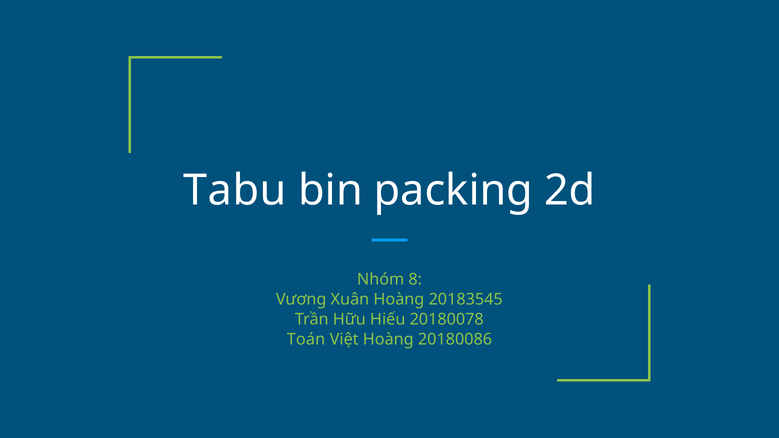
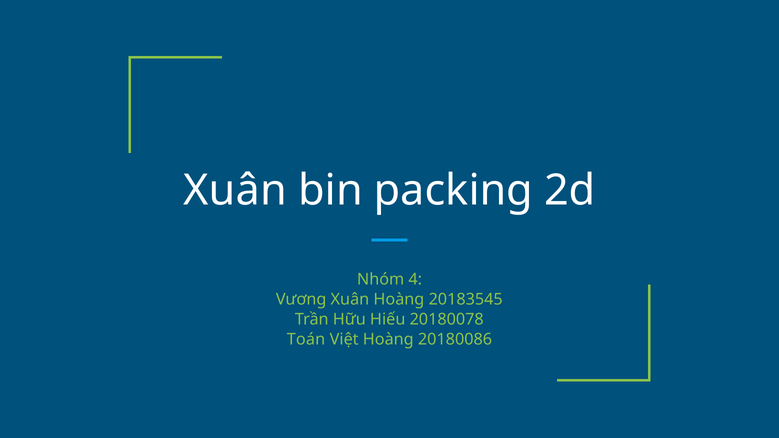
Tabu: Tabu -> Xuân (235, 191)
8: 8 -> 4 (415, 280)
